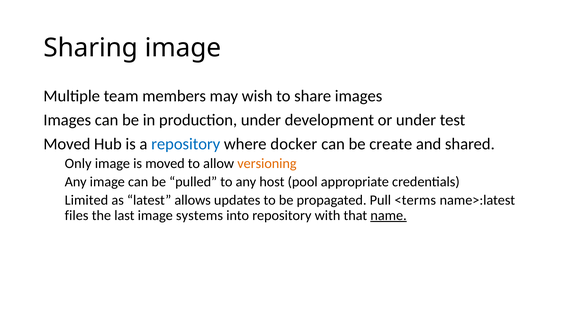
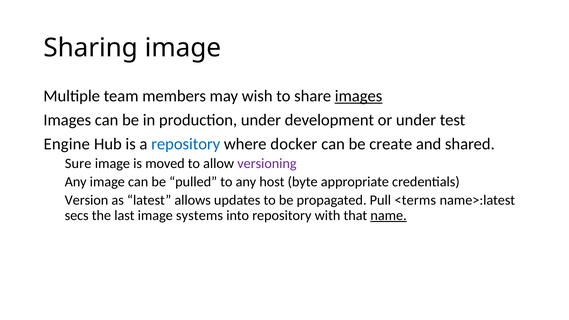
images underline: none -> present (359, 96)
Moved: Moved -> Engine (67, 144)
Only: Only -> Sure (78, 164)
versioning colour: orange -> purple (267, 164)
pool: pool -> byte (303, 182)
Limited: Limited -> Version (87, 200)
files: files -> secs (77, 216)
